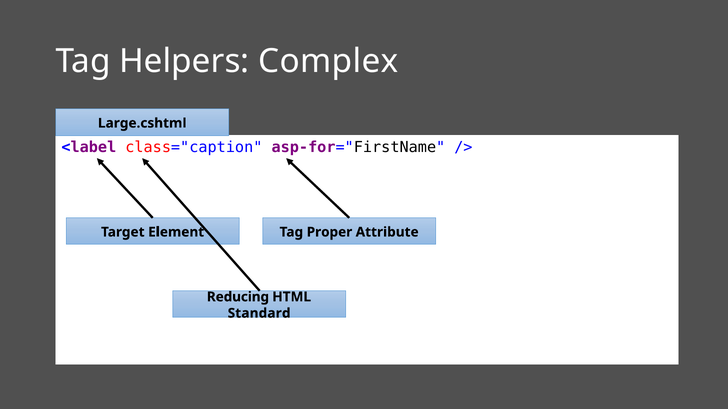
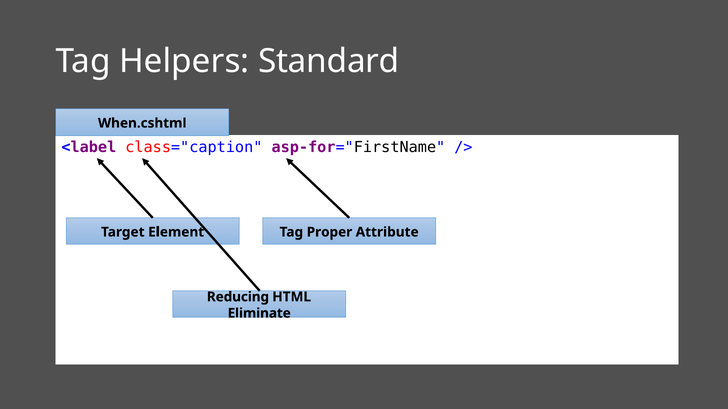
Complex: Complex -> Standard (329, 61)
Large.cshtml: Large.cshtml -> When.cshtml (142, 123)
Standard: Standard -> Eliminate (259, 314)
